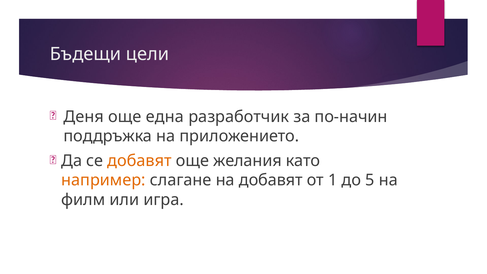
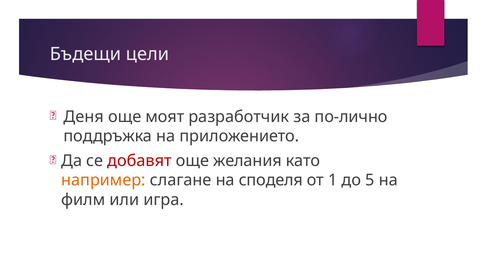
една: една -> моят (165, 117)
по-начин: по-начин -> по-лично (351, 117)
добавят colour: orange -> red (139, 161)
на добавят: добавят -> споделя (271, 180)
